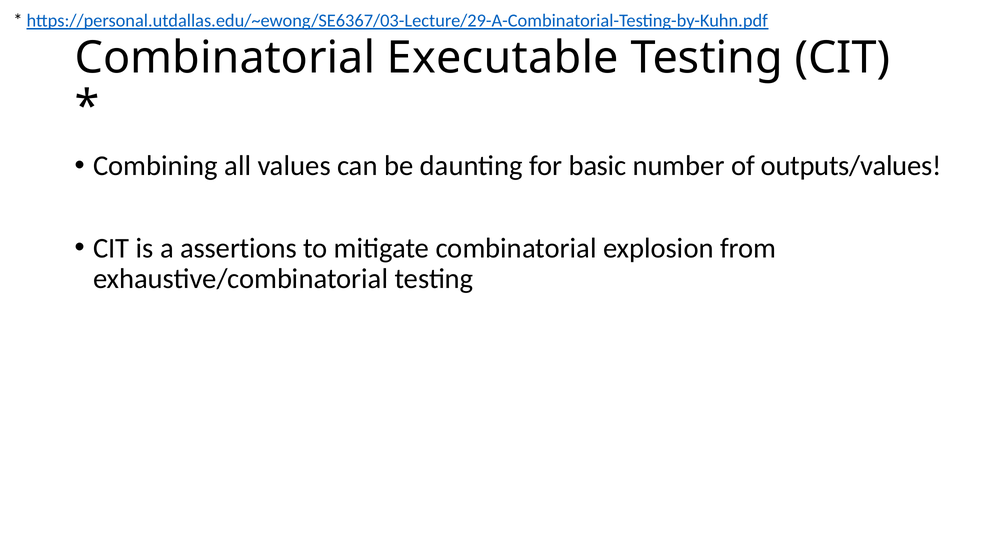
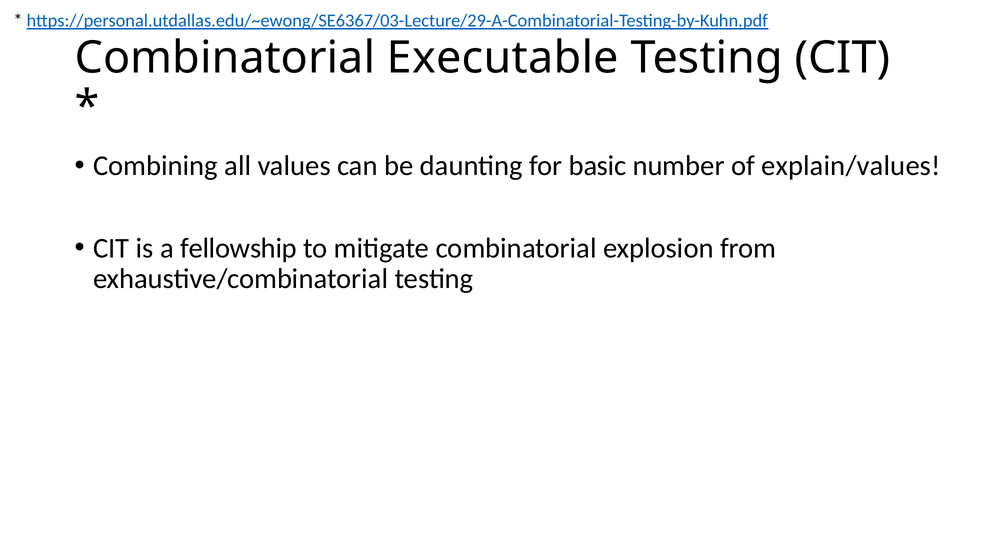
outputs/values: outputs/values -> explain/values (851, 166)
assertions: assertions -> fellowship (239, 248)
